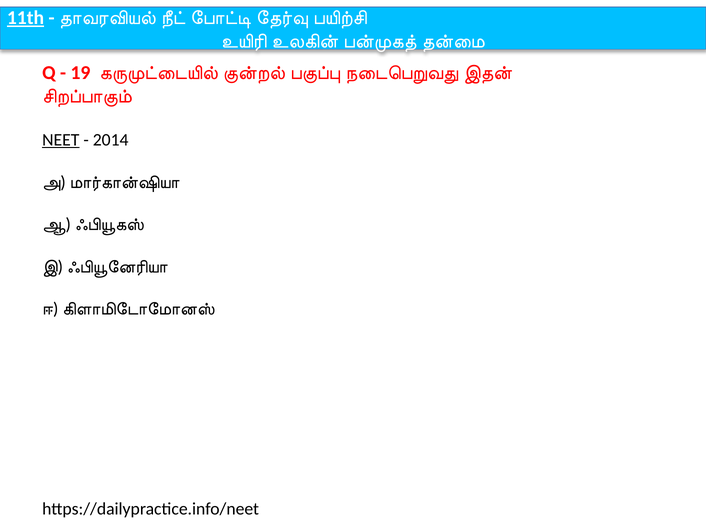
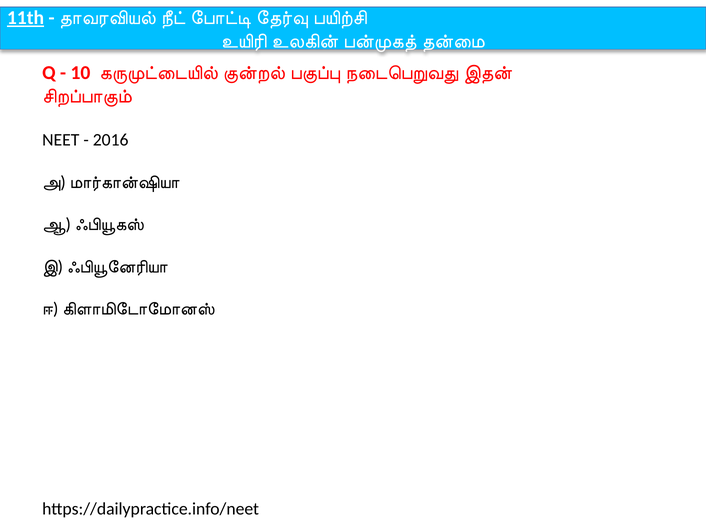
19: 19 -> 10 (80, 73)
NEET underline: present -> none (61, 140)
2014: 2014 -> 2016 (111, 140)
